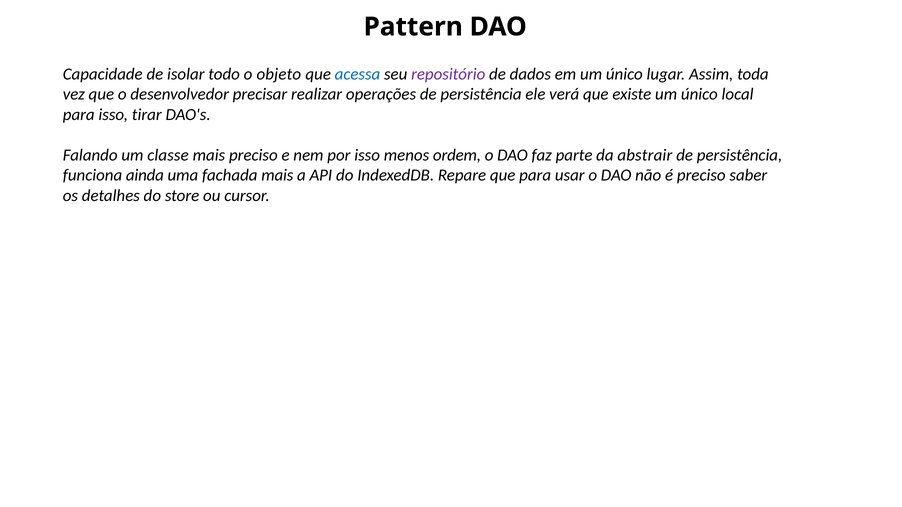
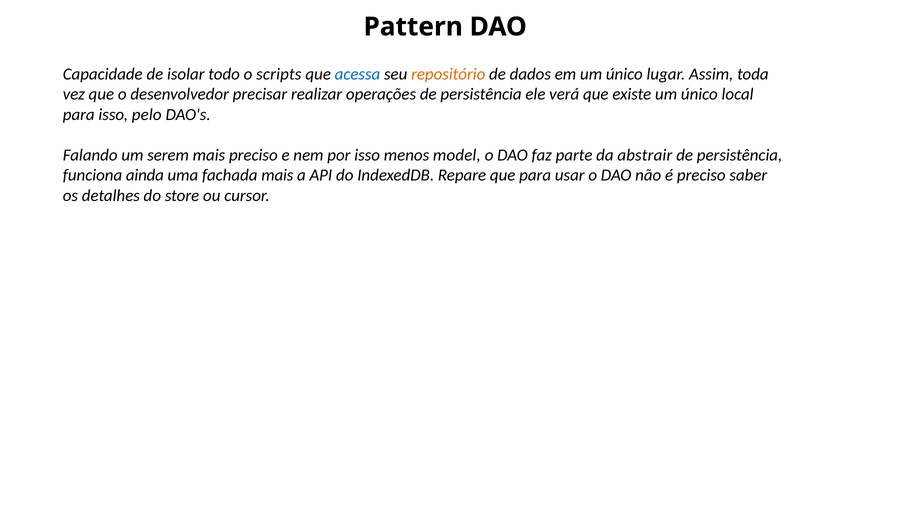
objeto: objeto -> scripts (279, 74)
repositório colour: purple -> orange (448, 74)
tirar: tirar -> pelo (147, 115)
classe: classe -> serem (168, 155)
ordem: ordem -> model (457, 155)
